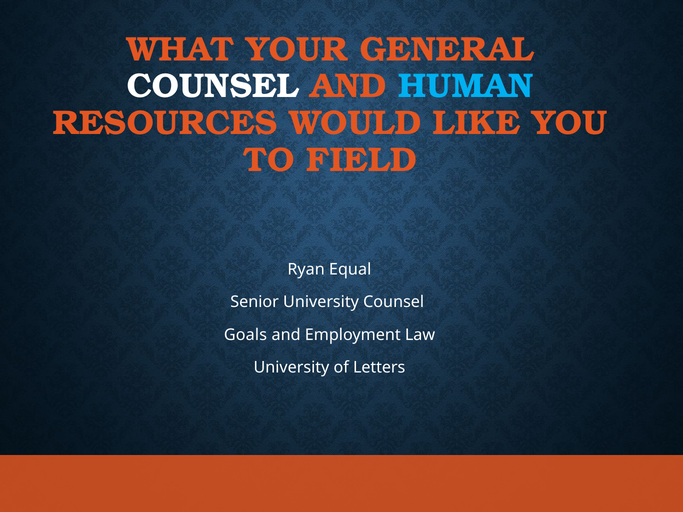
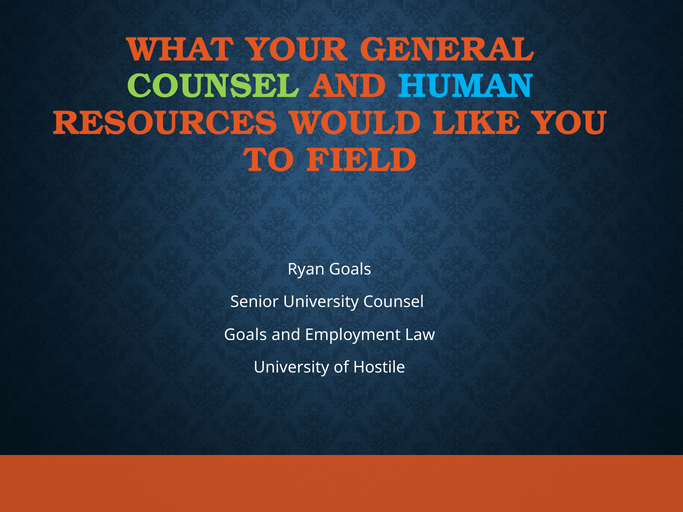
COUNSEL colour: white -> light green (213, 86)
Ryan Equal: Equal -> Goals (350, 270)
Letters: Letters -> Hostile (379, 368)
